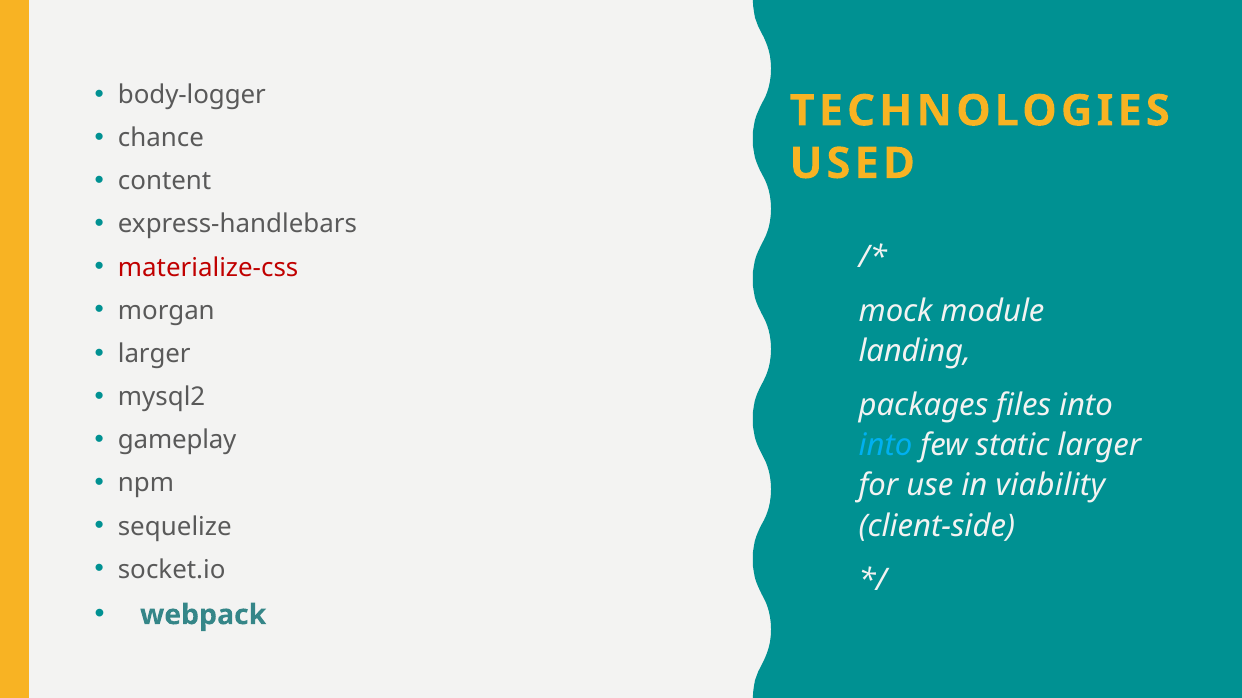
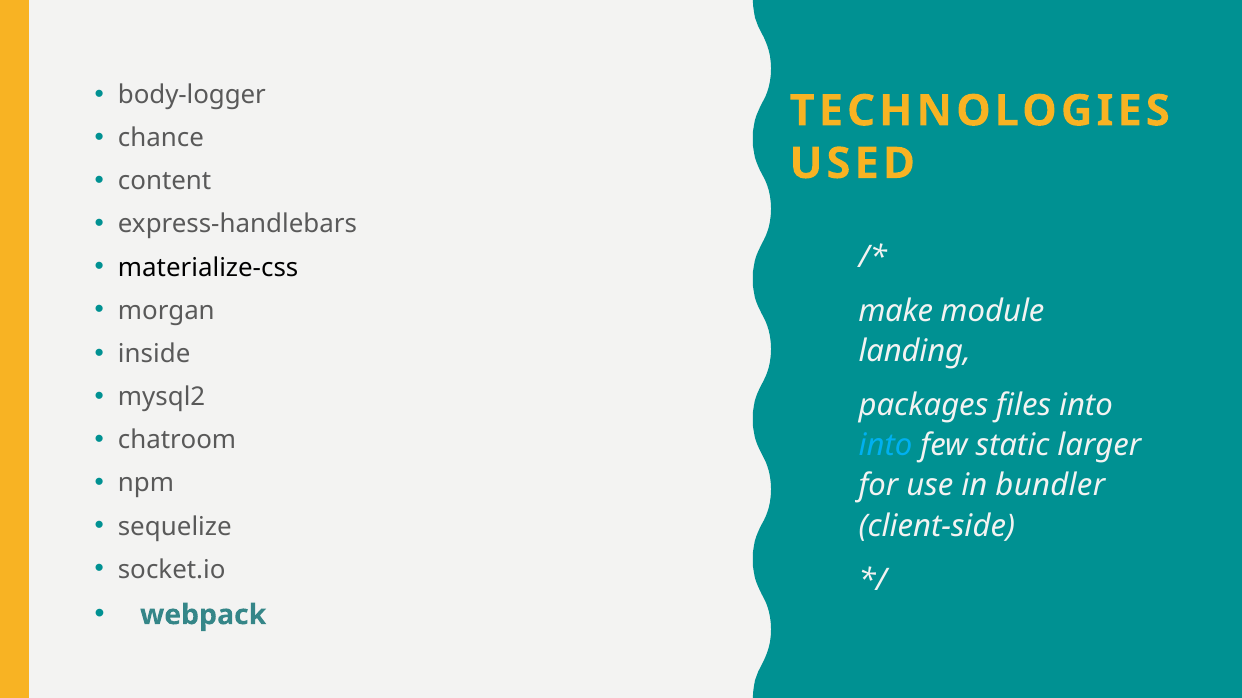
materialize-css colour: red -> black (208, 268)
mock: mock -> make (896, 311)
larger: larger -> inside (154, 354)
gameplay: gameplay -> chatroom (177, 441)
viability: viability -> bundler (1050, 486)
